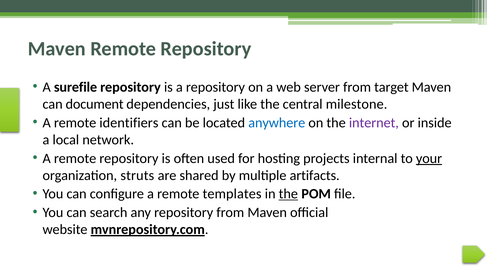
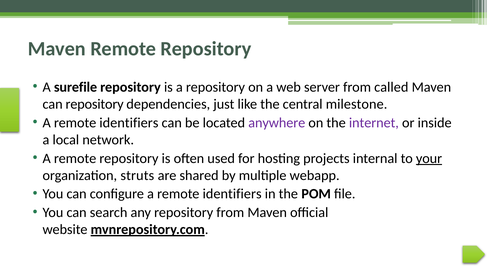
target: target -> called (391, 87)
can document: document -> repository (95, 104)
anywhere colour: blue -> purple (277, 123)
artifacts: artifacts -> webapp (315, 175)
configure a remote templates: templates -> identifiers (232, 194)
the underline: present -> none (288, 194)
